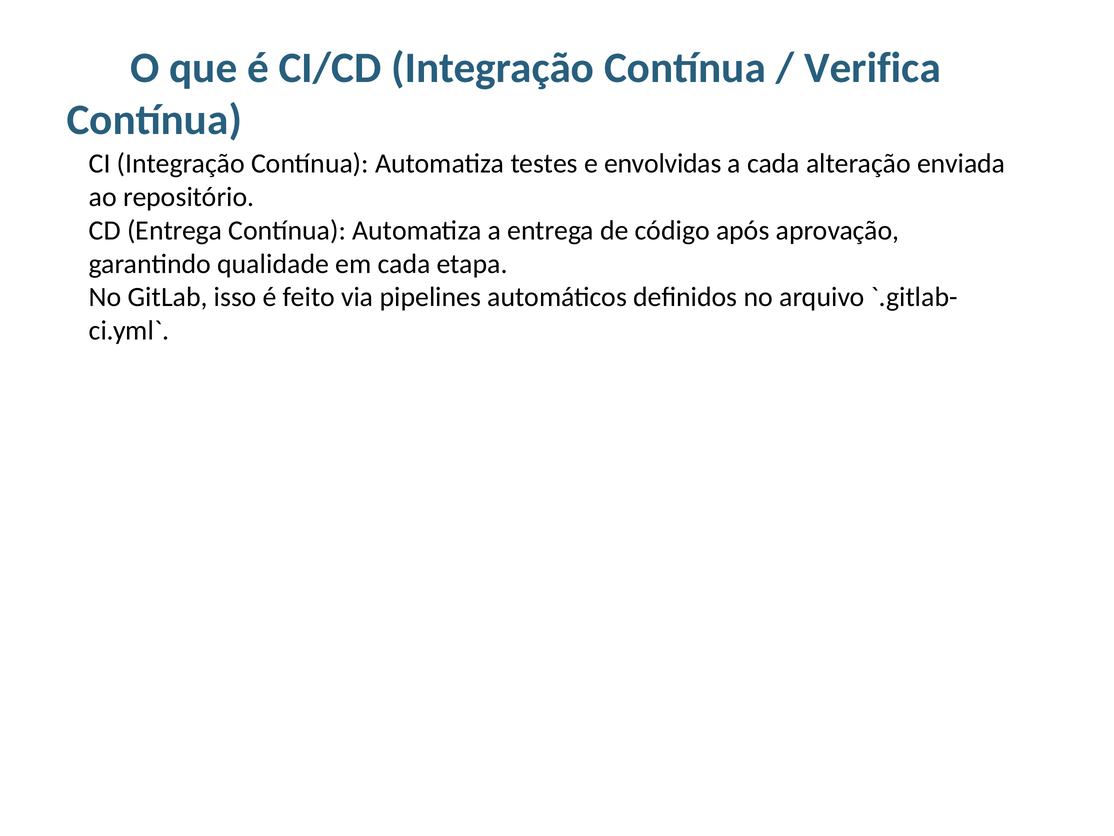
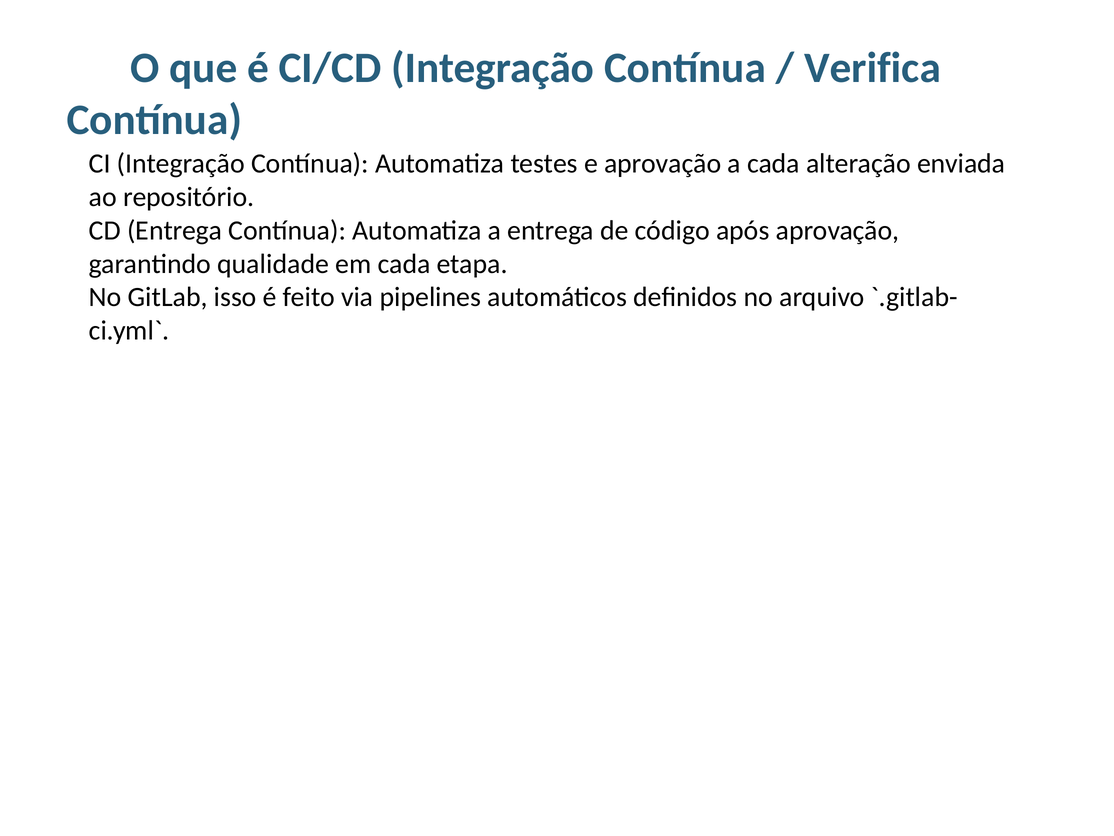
e envolvidas: envolvidas -> aprovação (663, 163)
